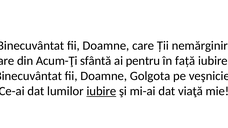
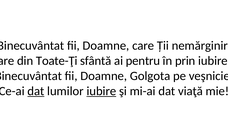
Acum-Ţi: Acum-Ţi -> Toate-Ţi (57, 61)
față: față -> prin (185, 61)
dat underline: none -> present (36, 91)
